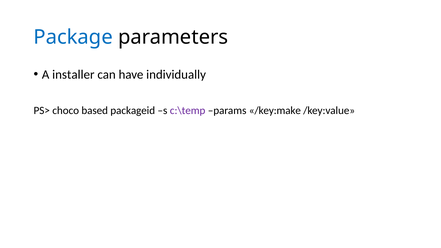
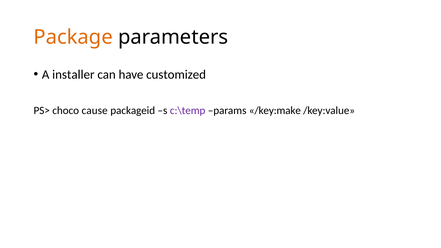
Package colour: blue -> orange (73, 37)
individually: individually -> customized (176, 75)
based: based -> cause (95, 111)
